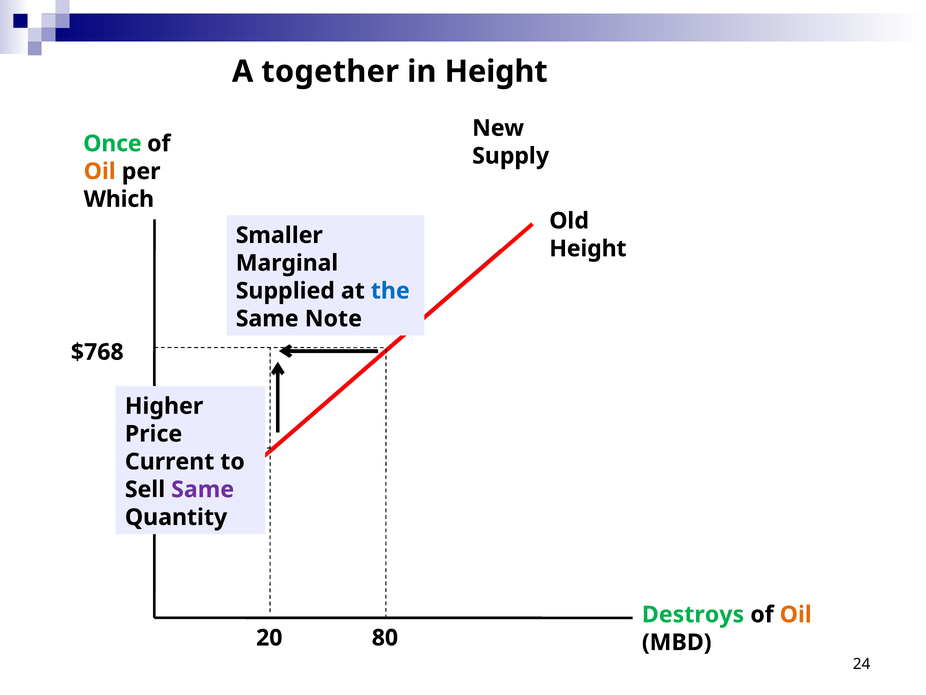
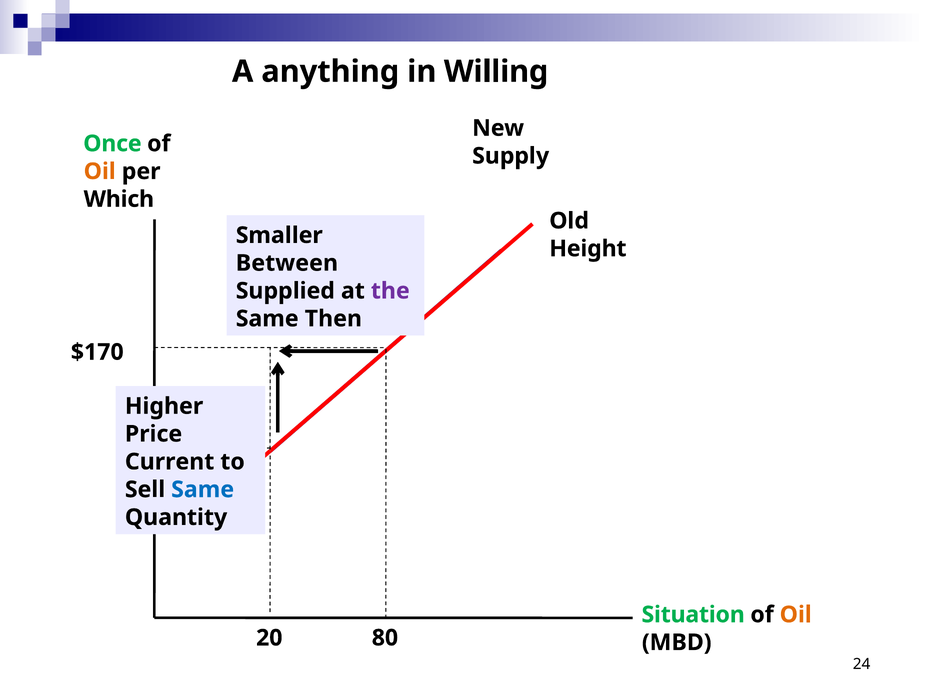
together: together -> anything (330, 72)
in Height: Height -> Willing (496, 72)
Marginal: Marginal -> Between (287, 263)
the colour: blue -> purple (390, 291)
Note: Note -> Then (333, 318)
$768: $768 -> $170 (97, 352)
Same colour: purple -> blue (203, 489)
Destroys: Destroys -> Situation (693, 614)
